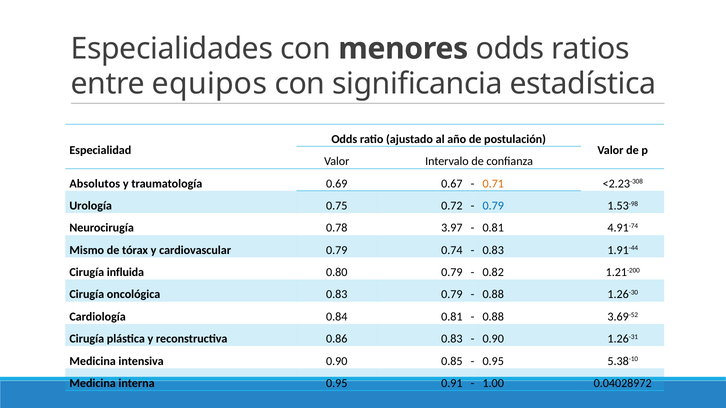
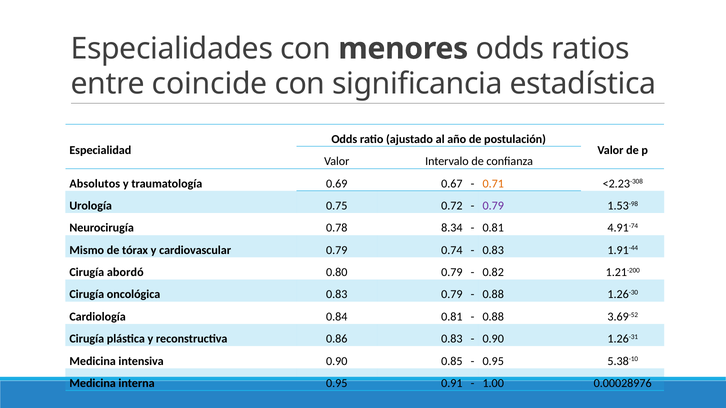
equipos: equipos -> coincide (210, 84)
0.79 colour: blue -> purple (493, 206)
3.97: 3.97 -> 8.34 (452, 228)
influida: influida -> abordó (125, 273)
0.04028972: 0.04028972 -> 0.00028976 (623, 384)
